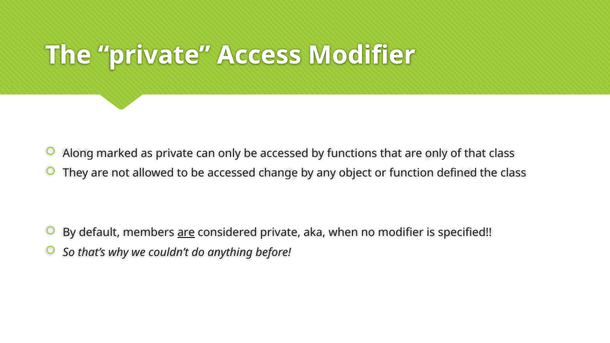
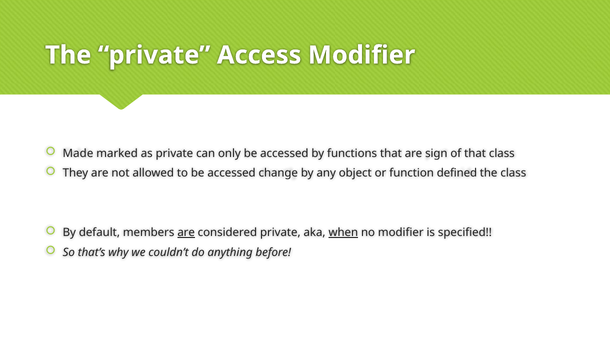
Along: Along -> Made (78, 153)
are only: only -> sign (436, 153)
when underline: none -> present (343, 233)
